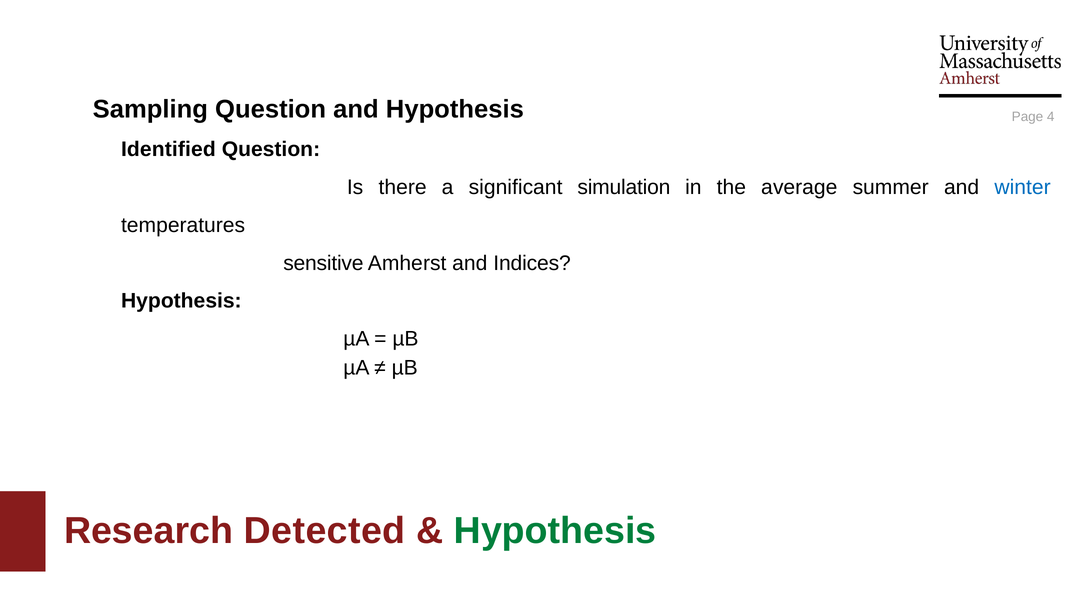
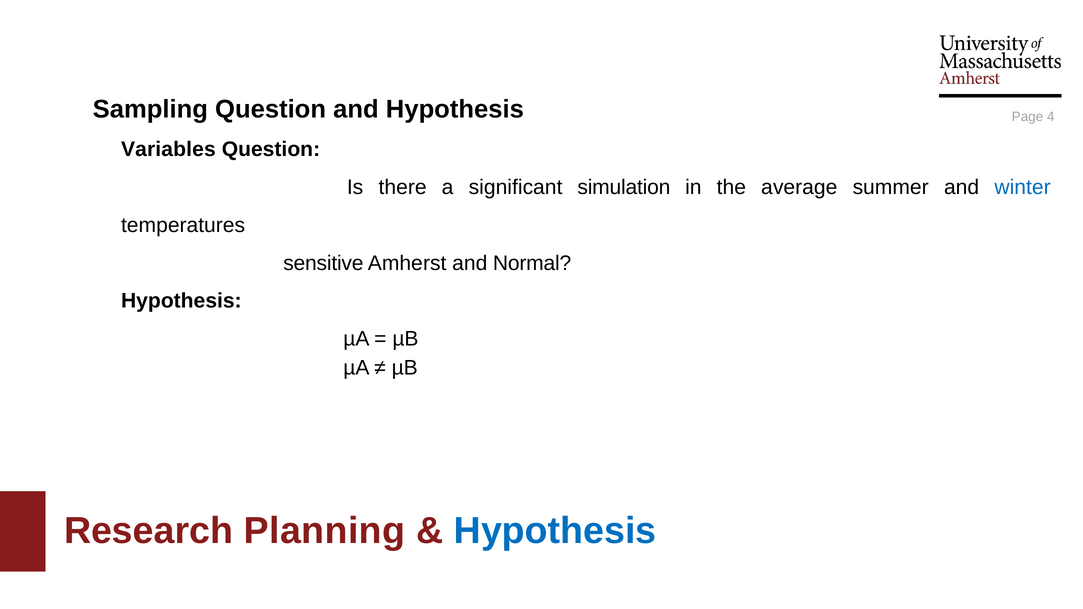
Identified: Identified -> Variables (168, 149)
Indices: Indices -> Normal (532, 263)
Detected: Detected -> Planning (325, 531)
Hypothesis colour: green -> blue (555, 531)
